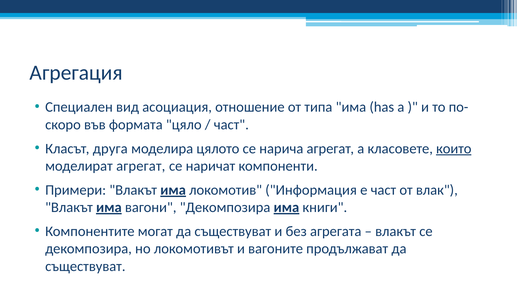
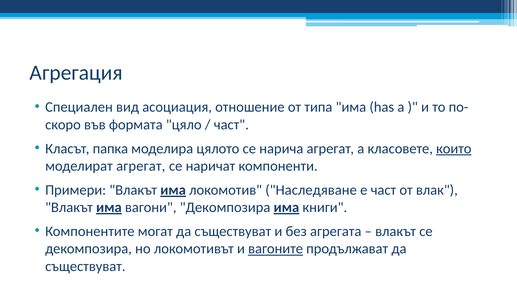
друга: друга -> папка (110, 148)
Информация: Информация -> Наследяване (311, 190)
вагоните underline: none -> present (276, 249)
